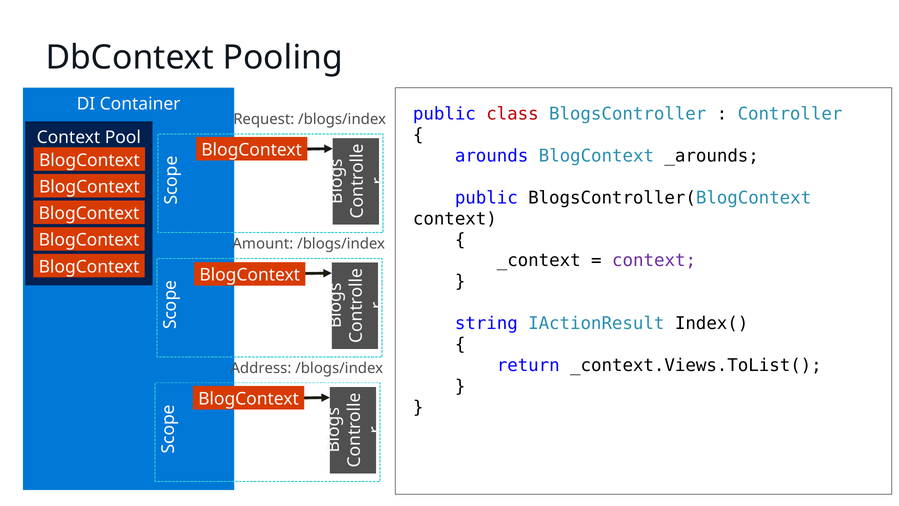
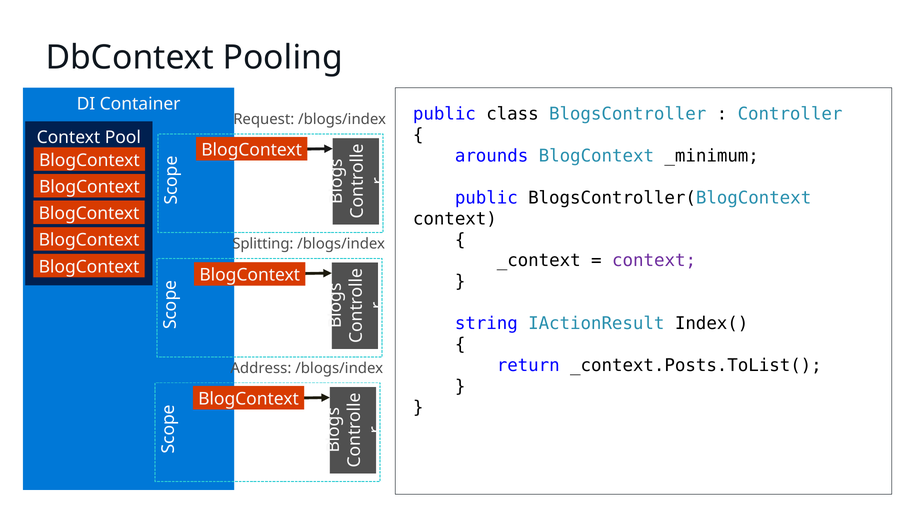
class colour: red -> black (513, 114)
_arounds: _arounds -> _minimum (712, 156)
Amount: Amount -> Splitting (263, 244)
_context.Views.ToList(: _context.Views.ToList( -> _context.Posts.ToList( (696, 365)
